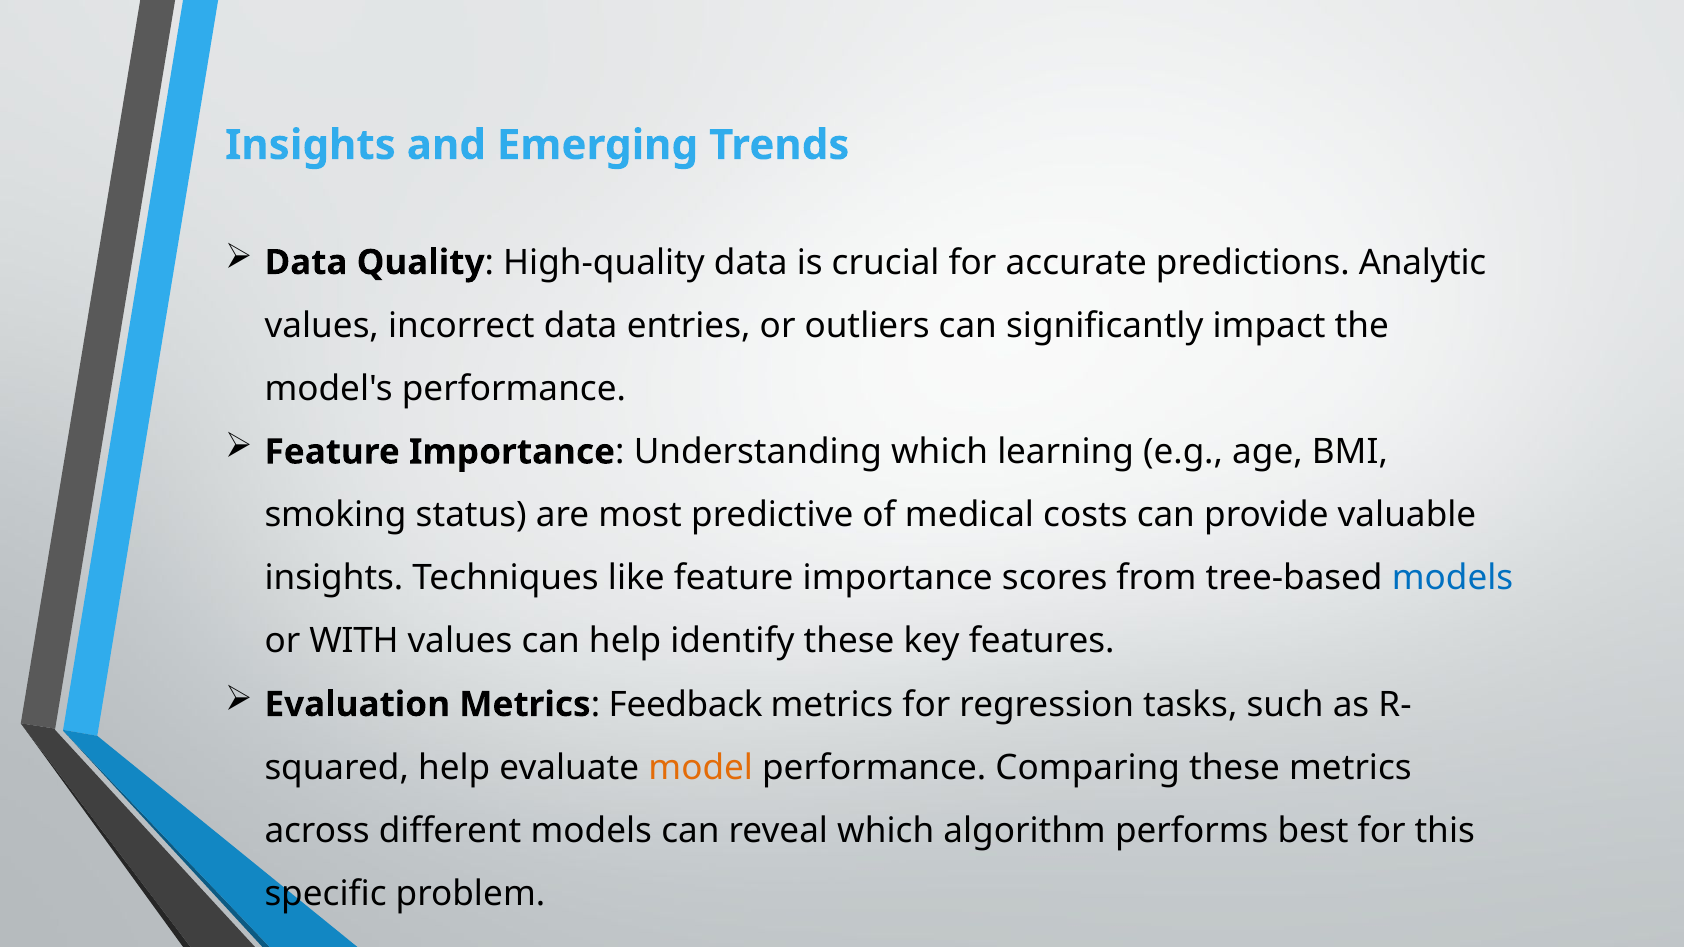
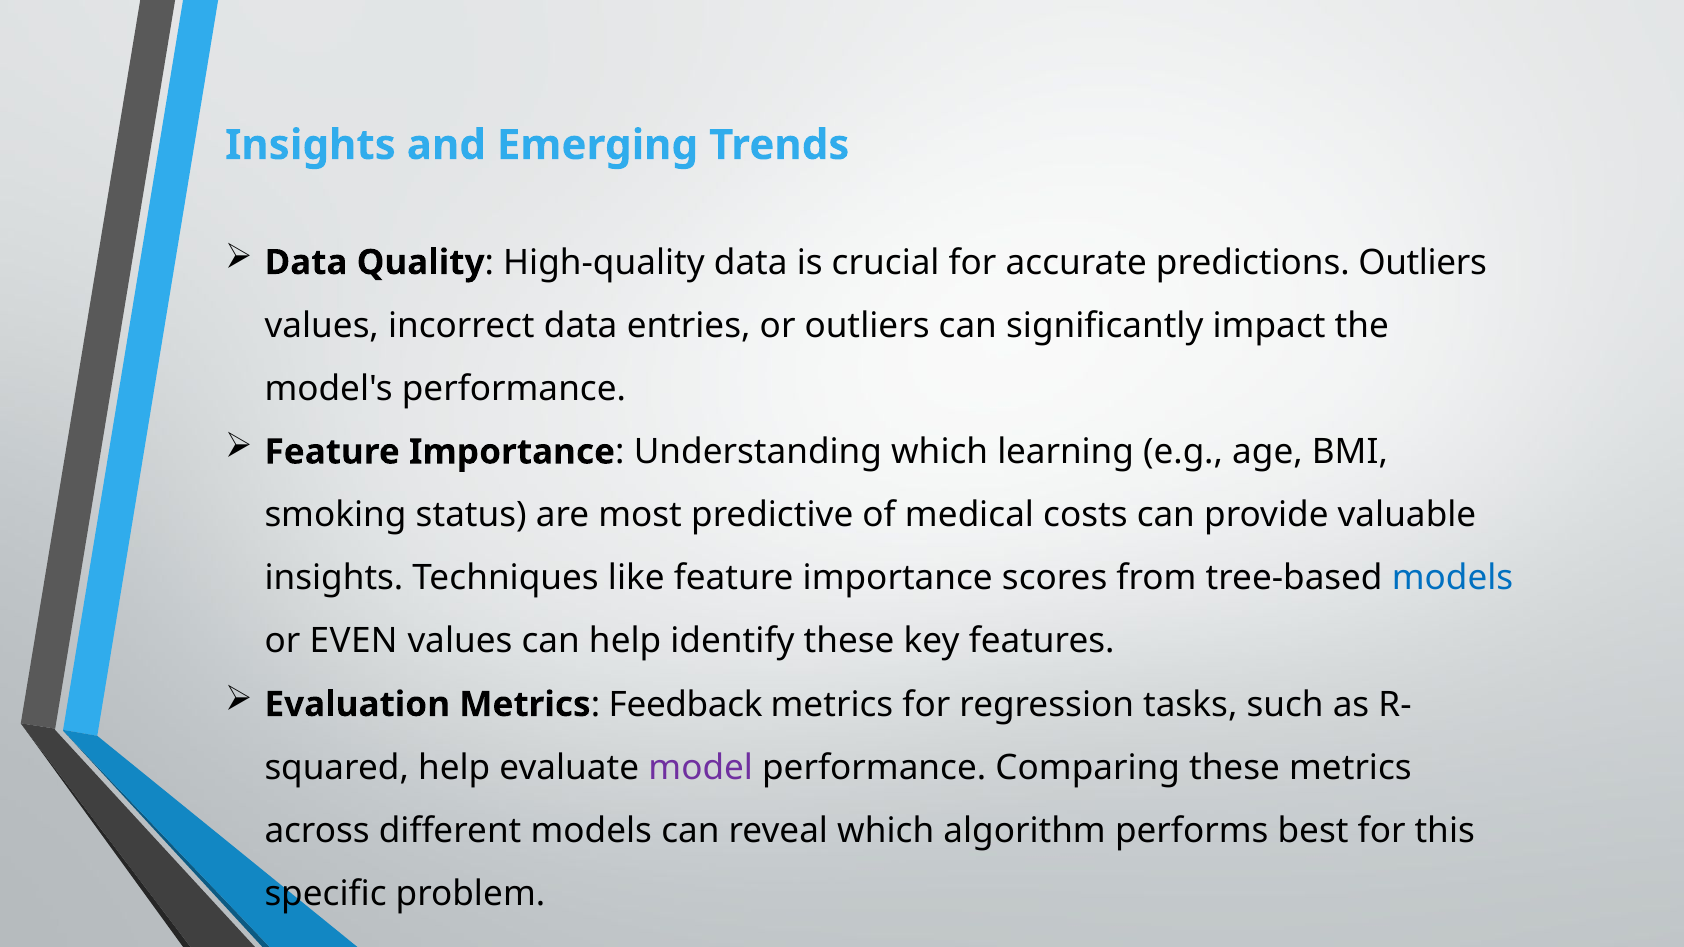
predictions Analytic: Analytic -> Outliers (1423, 263)
WITH: WITH -> EVEN (354, 641)
model colour: orange -> purple (701, 768)
